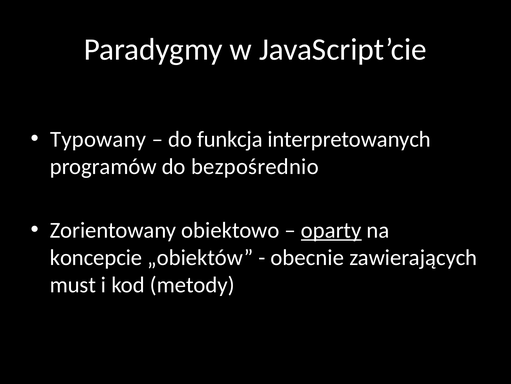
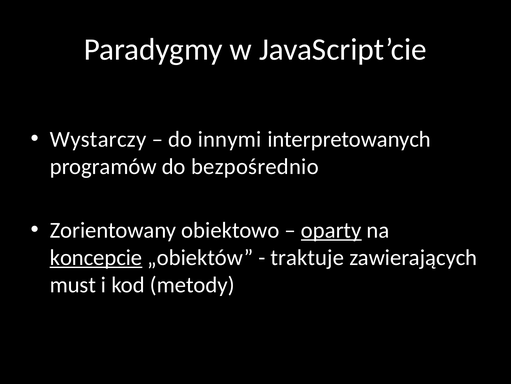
Typowany: Typowany -> Wystarczy (98, 139)
funkcja: funkcja -> innymi (230, 139)
koncepcie underline: none -> present (96, 257)
obecnie: obecnie -> traktuje (307, 257)
